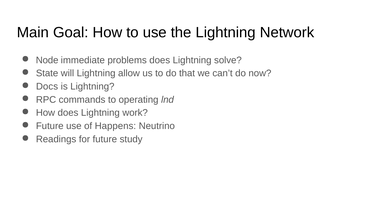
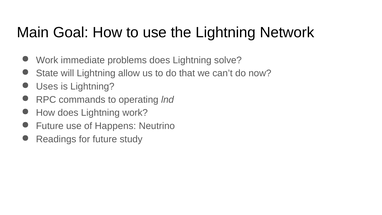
Node: Node -> Work (47, 60)
Docs: Docs -> Uses (47, 86)
